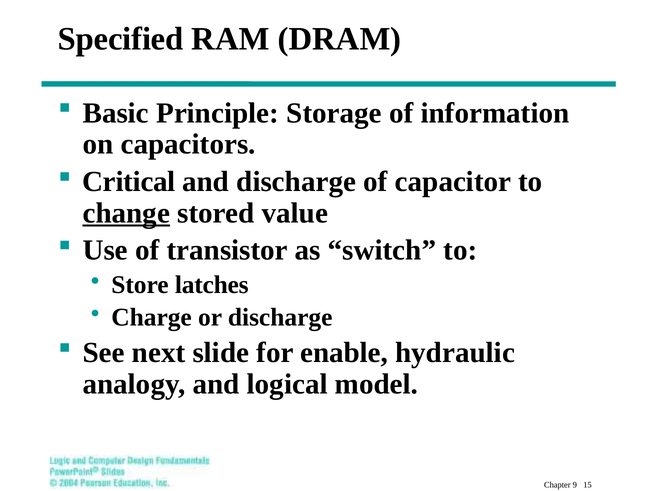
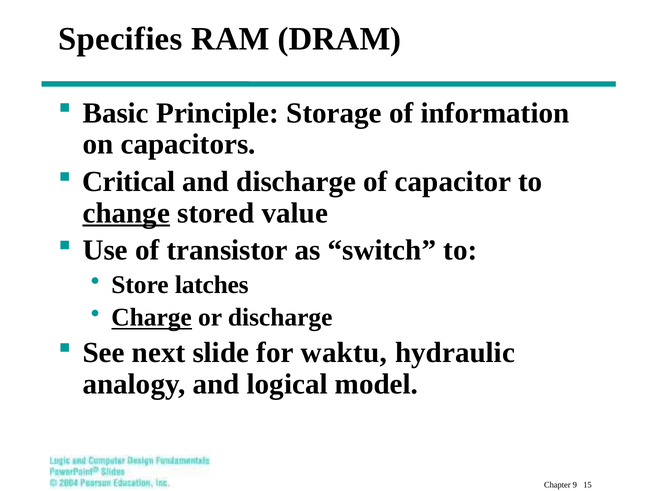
Specified: Specified -> Specifies (120, 39)
Charge underline: none -> present (152, 318)
enable: enable -> waktu (344, 353)
